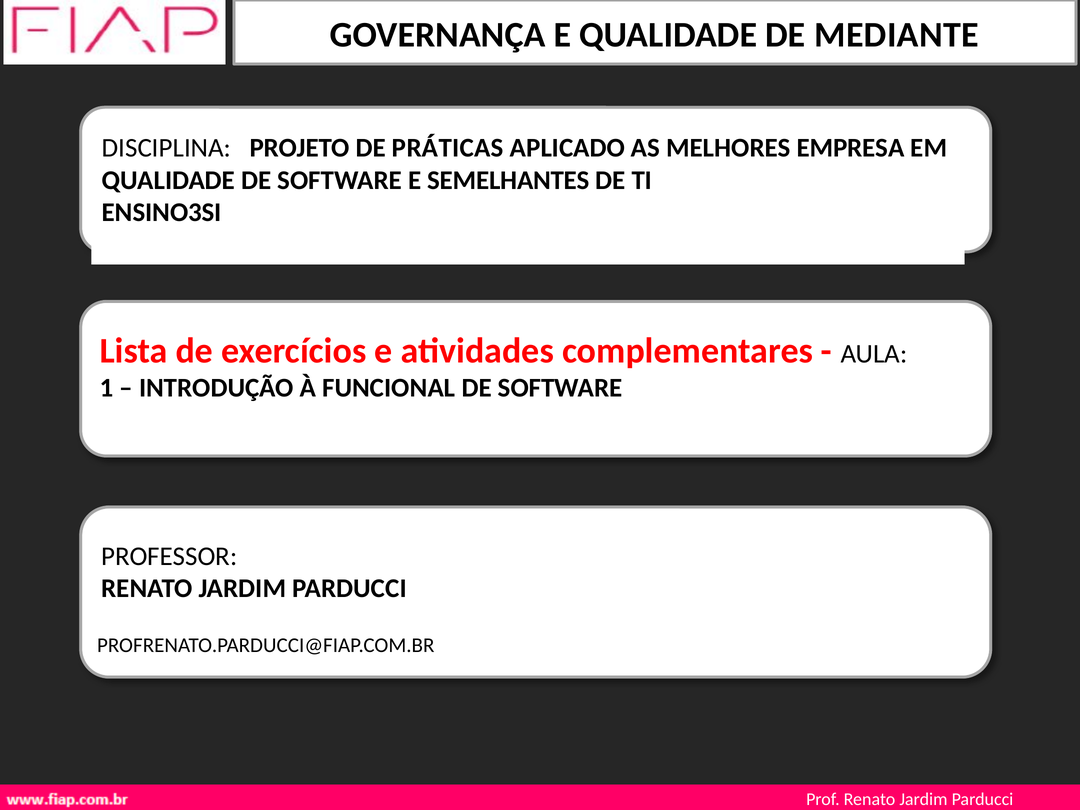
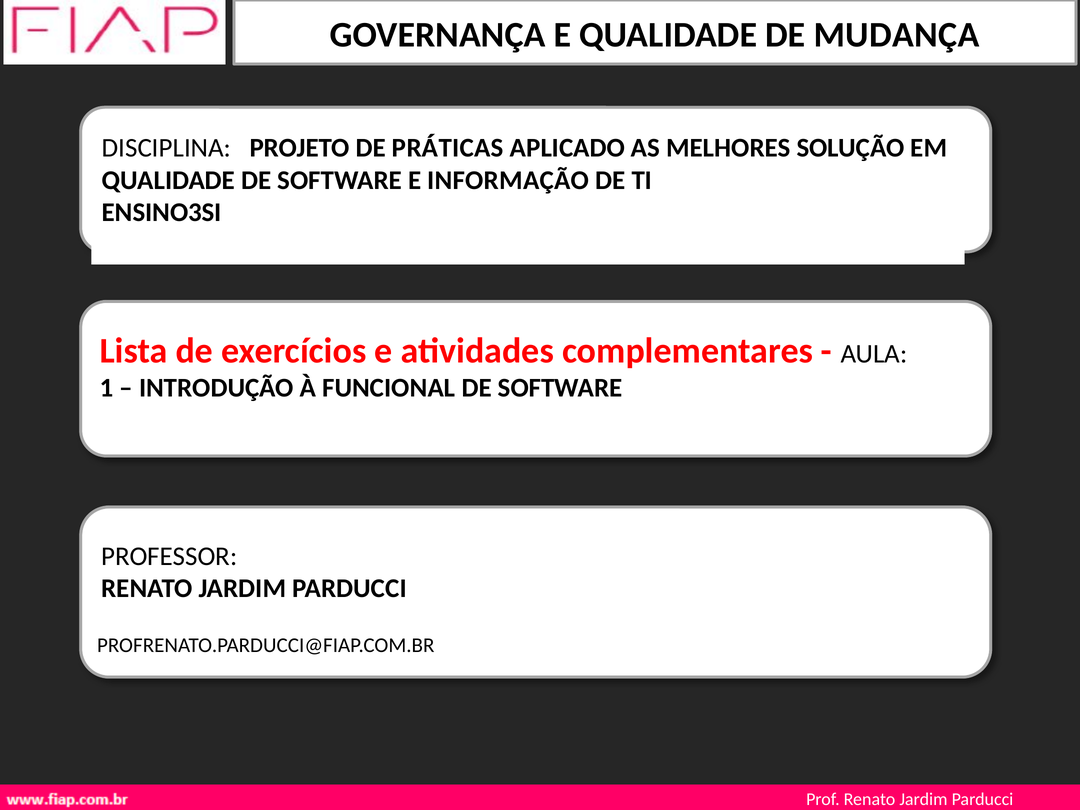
MEDIANTE: MEDIANTE -> MUDANÇA (897, 35)
EMPRESA: EMPRESA -> SOLUÇÃO (850, 148)
SEMELHANTES: SEMELHANTES -> INFORMAÇÃO (508, 180)
